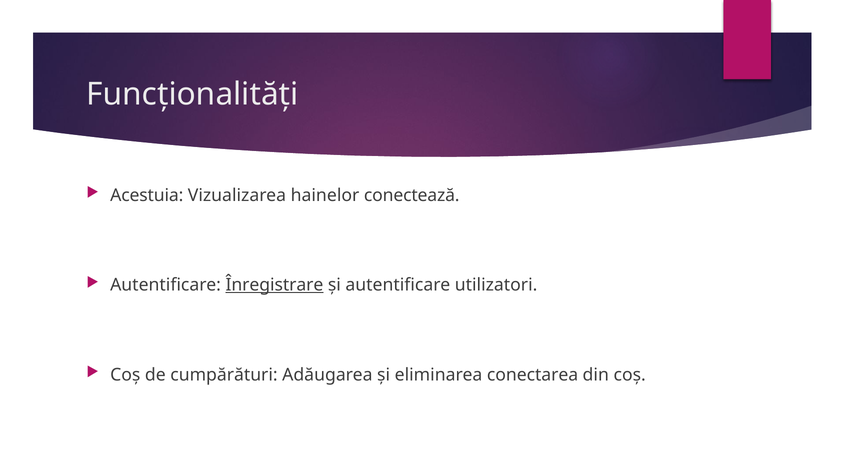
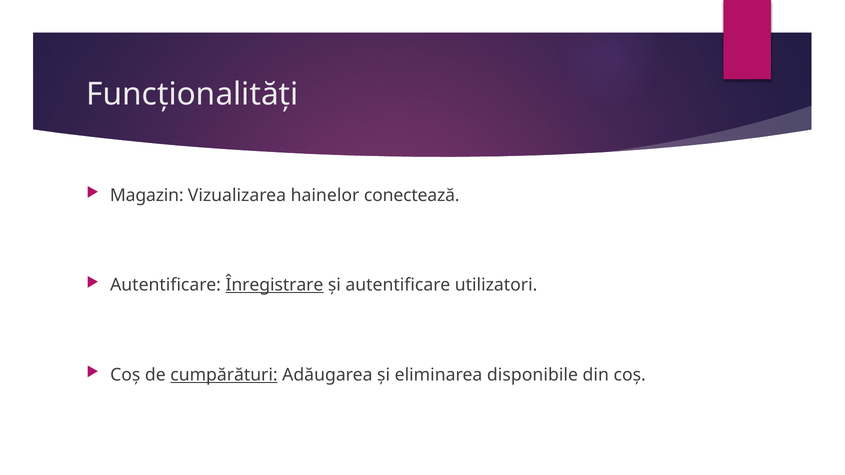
Acestuia: Acestuia -> Magazin (147, 195)
cumpărături underline: none -> present (224, 375)
conectarea: conectarea -> disponibile (532, 375)
